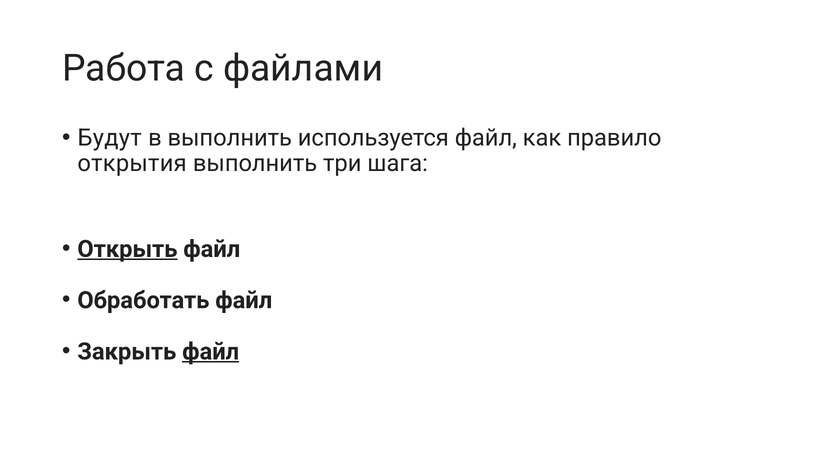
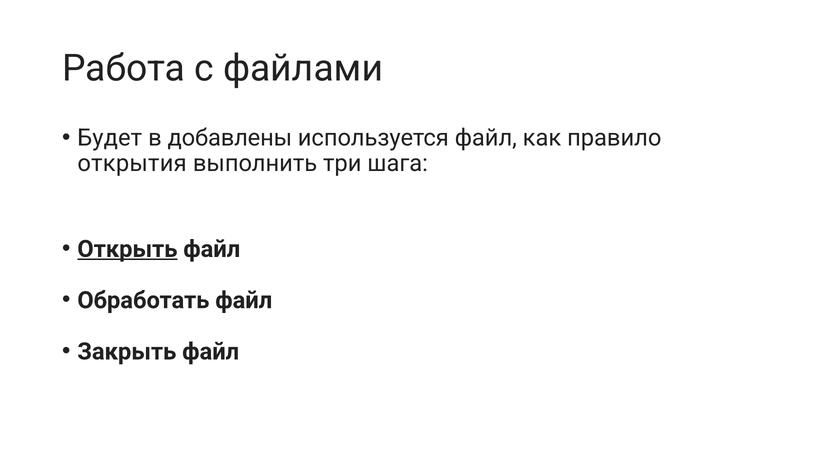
Будут: Будут -> Будет (110, 138)
в выполнить: выполнить -> добавлены (230, 138)
файл underline: present -> none (211, 351)
